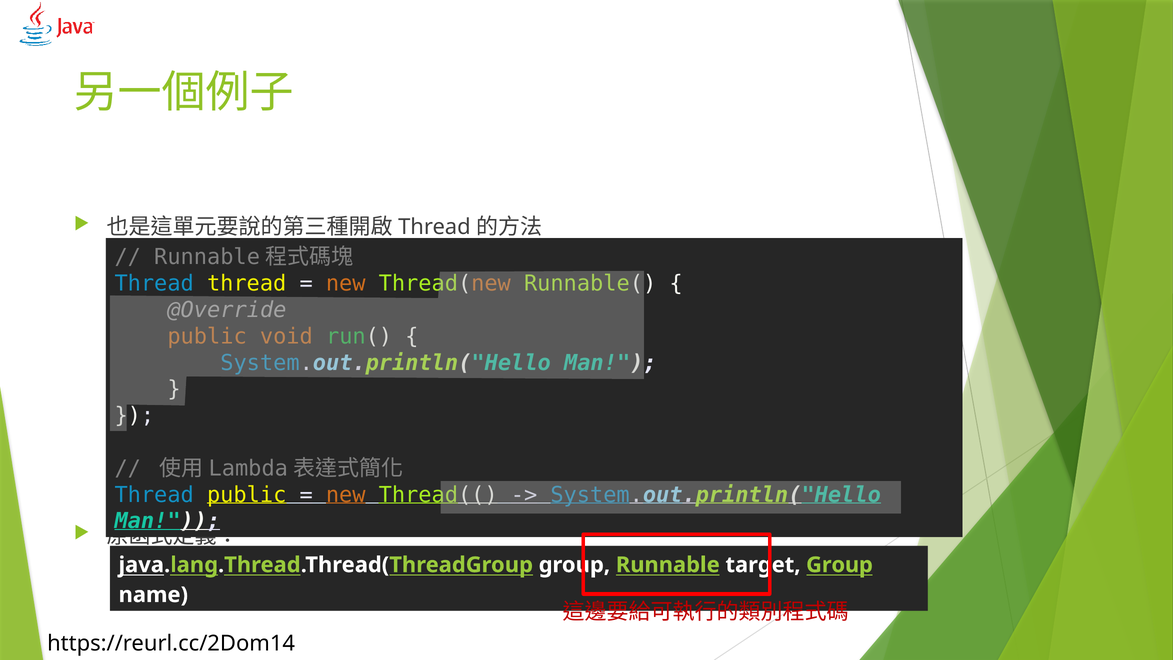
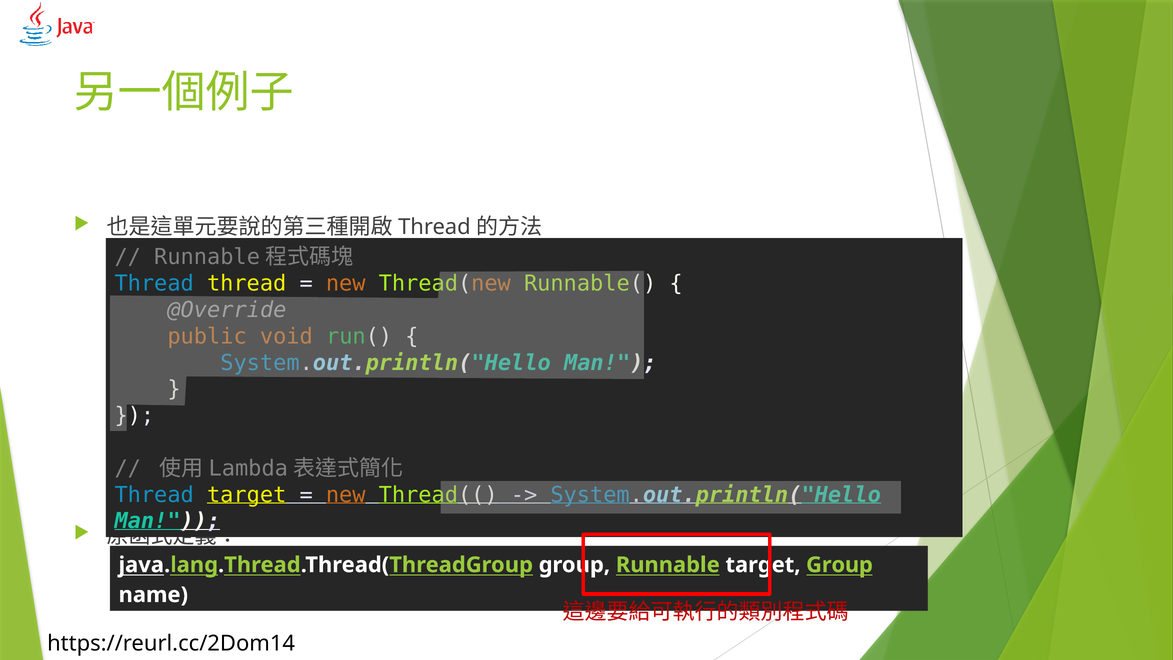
Thread public: public -> target (247, 495)
